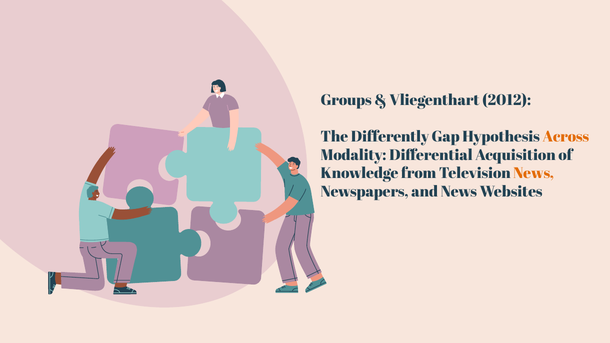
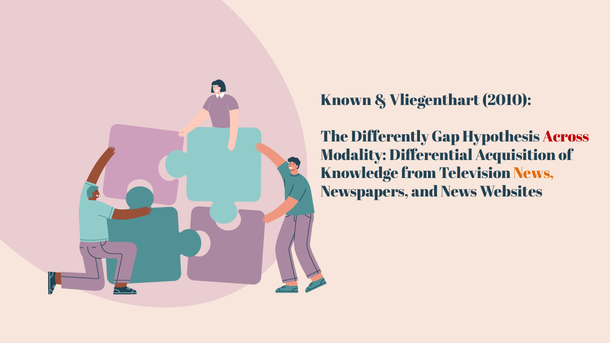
Groups: Groups -> Known (346, 100)
2012: 2012 -> 2010 (507, 100)
Across colour: orange -> red (566, 137)
